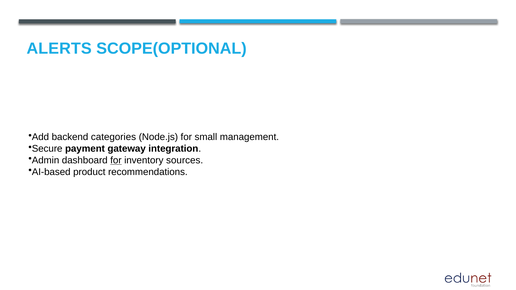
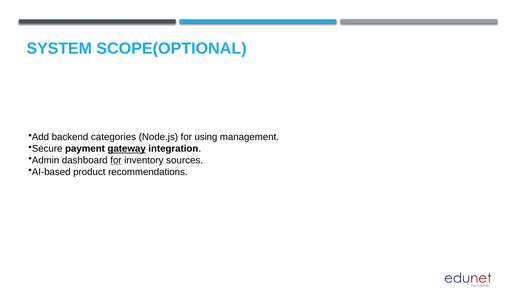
ALERTS: ALERTS -> SYSTEM (59, 48)
small: small -> using (206, 137)
gateway underline: none -> present (127, 149)
